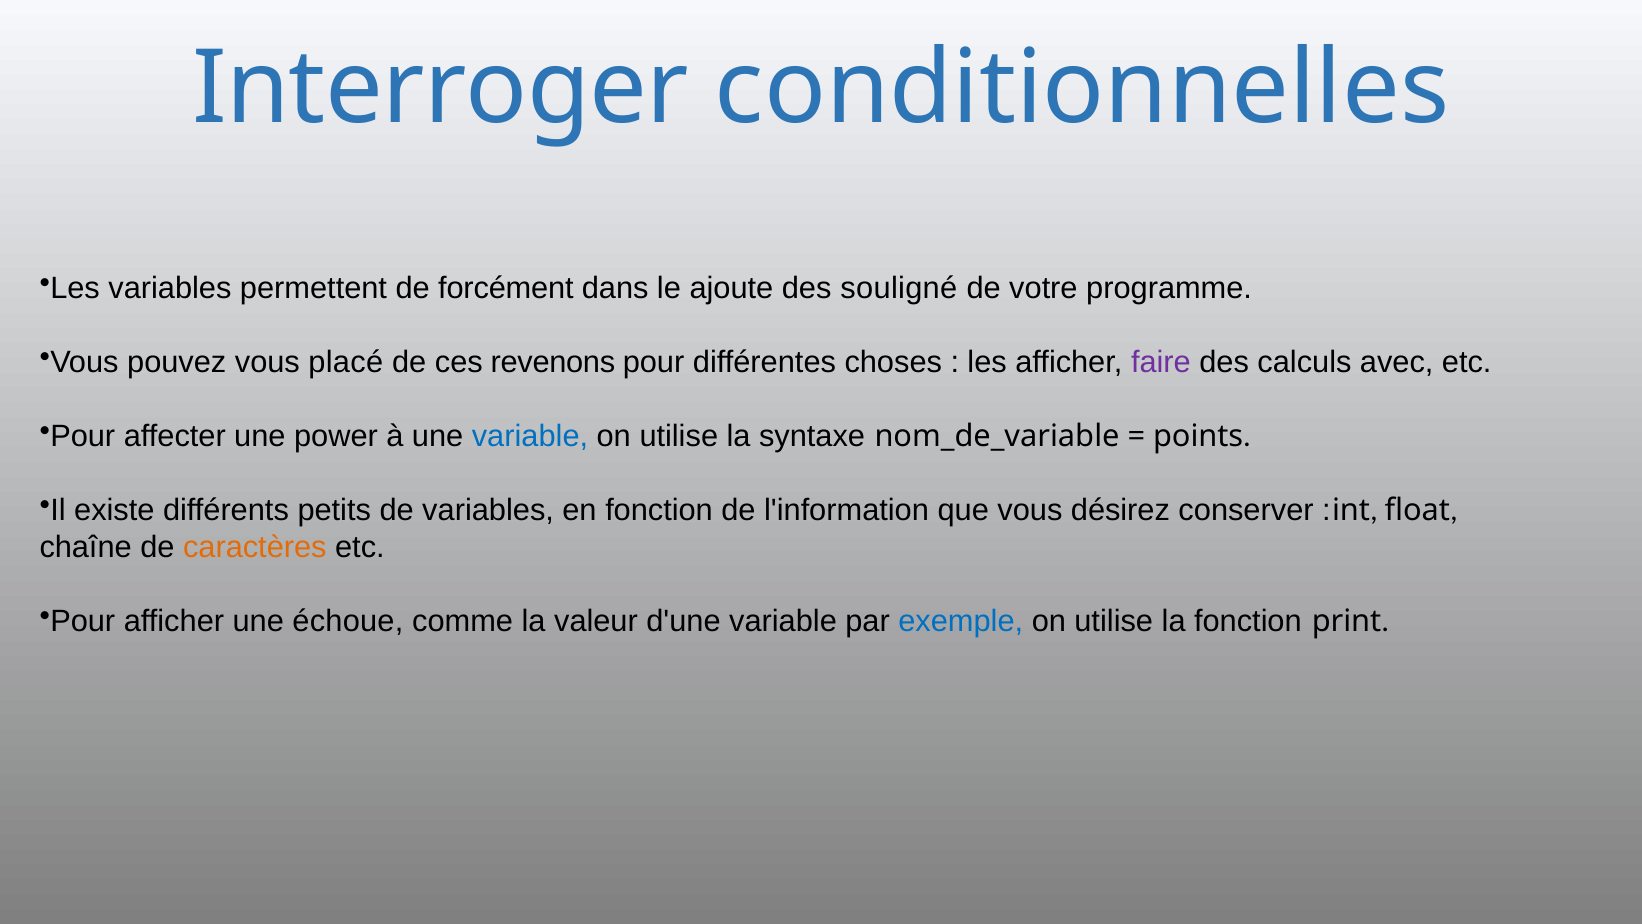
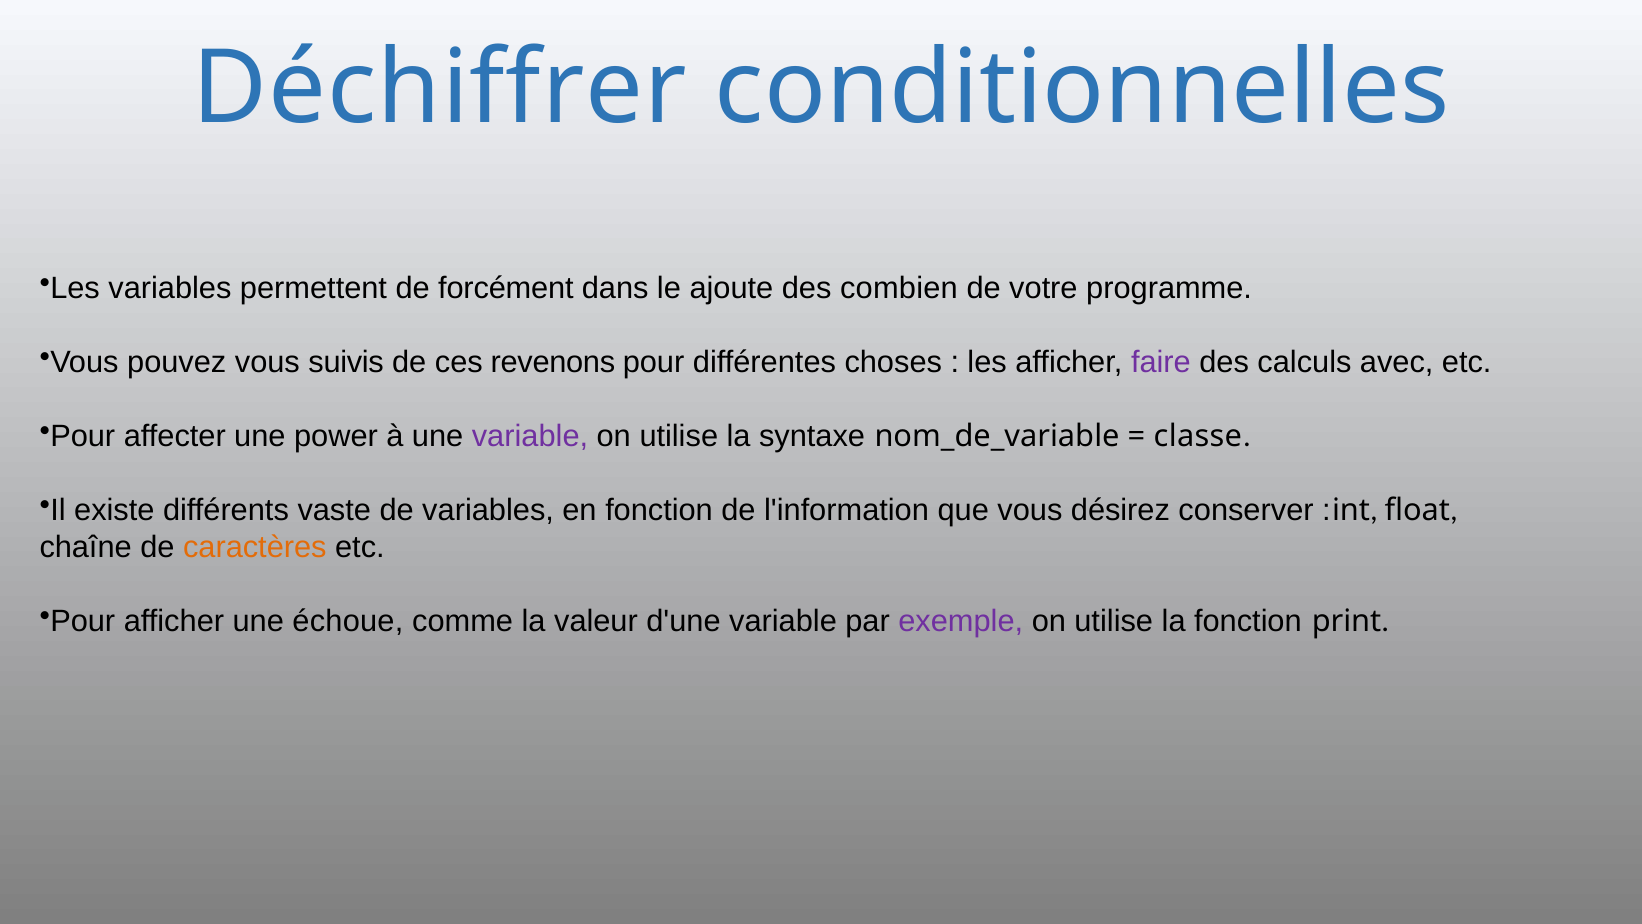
Interroger: Interroger -> Déchiffrer (440, 89)
souligné: souligné -> combien (899, 288)
placé: placé -> suivis (346, 362)
variable colour: blue -> purple (530, 436)
points: points -> classe (1198, 436)
petits: petits -> vaste (334, 510)
exemple colour: blue -> purple (961, 621)
